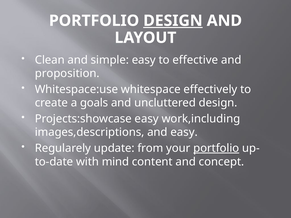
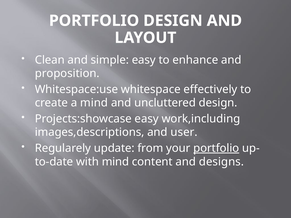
DESIGN underline: present -> none (173, 21)
effective: effective -> enhance (195, 60)
a goals: goals -> mind (94, 103)
and easy: easy -> user (184, 132)
concept: concept -> designs (221, 162)
